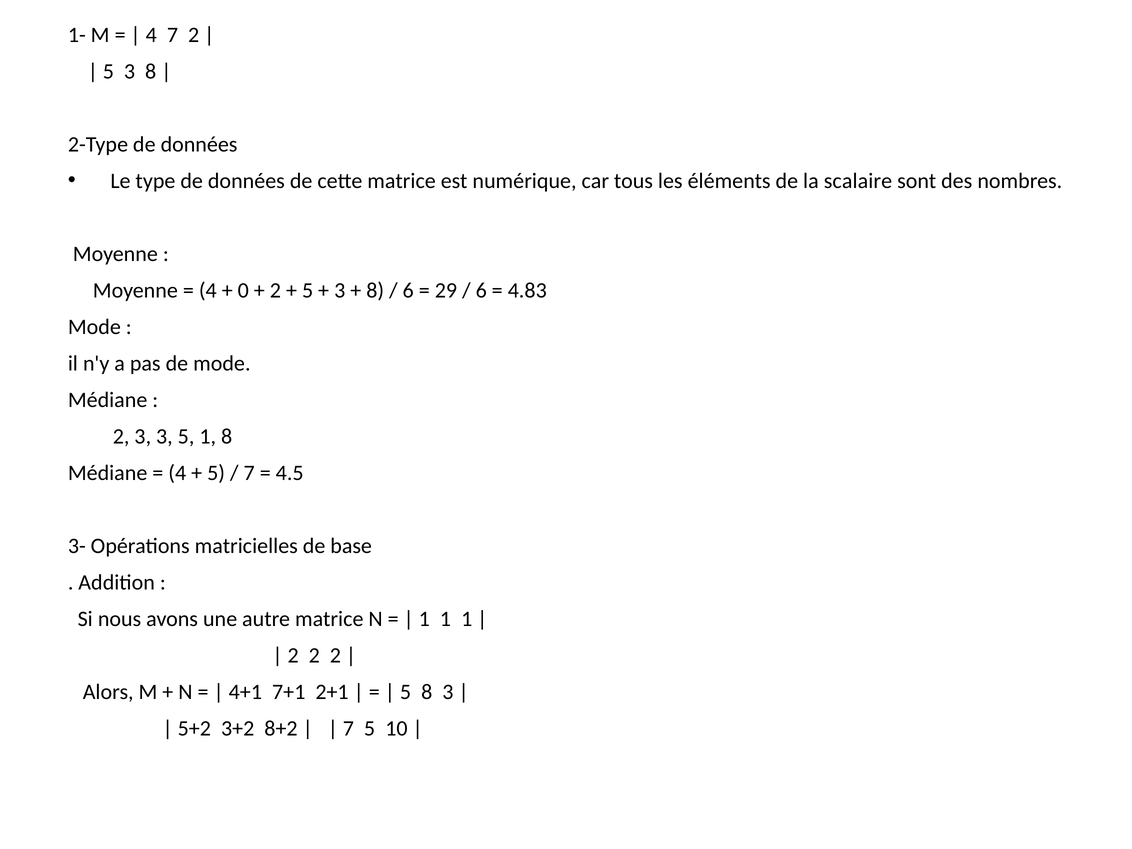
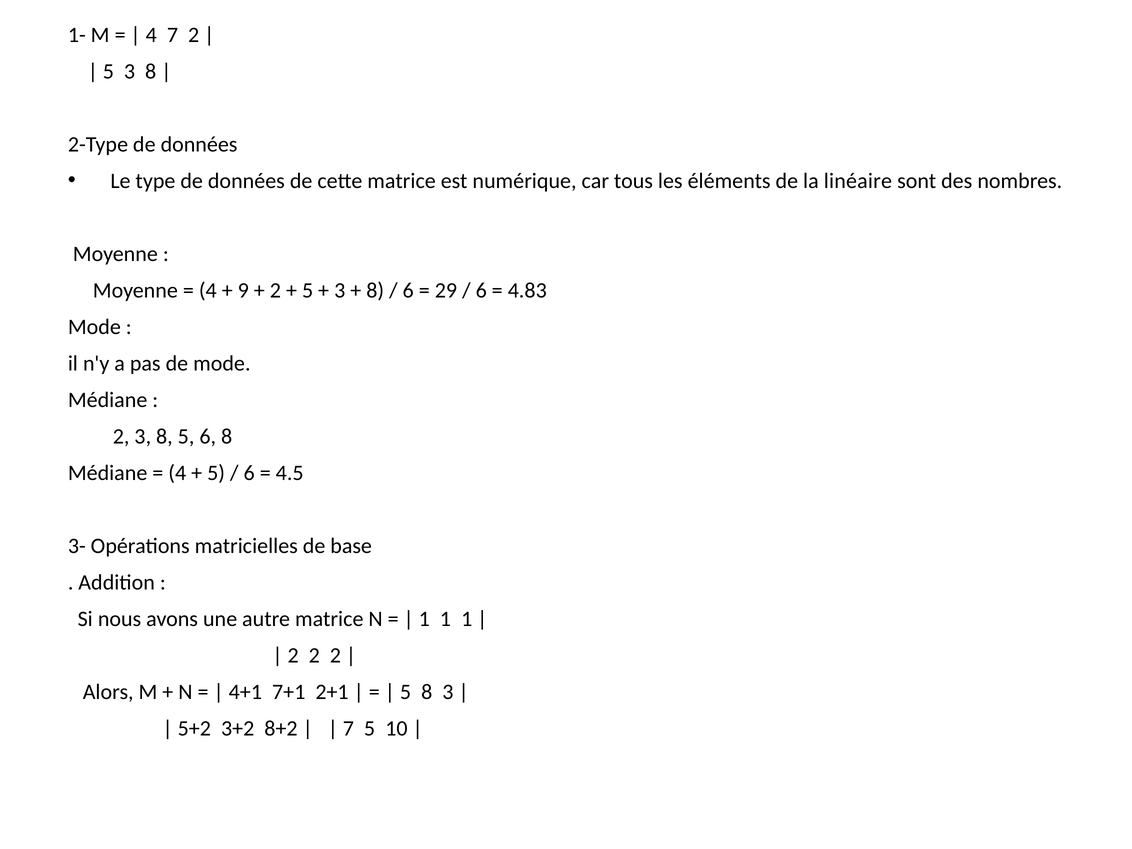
scalaire: scalaire -> linéaire (858, 181)
0: 0 -> 9 (243, 290)
2 3 3: 3 -> 8 (164, 436)
5 1: 1 -> 6 (208, 436)
7: 7 -> 6 (249, 473)
